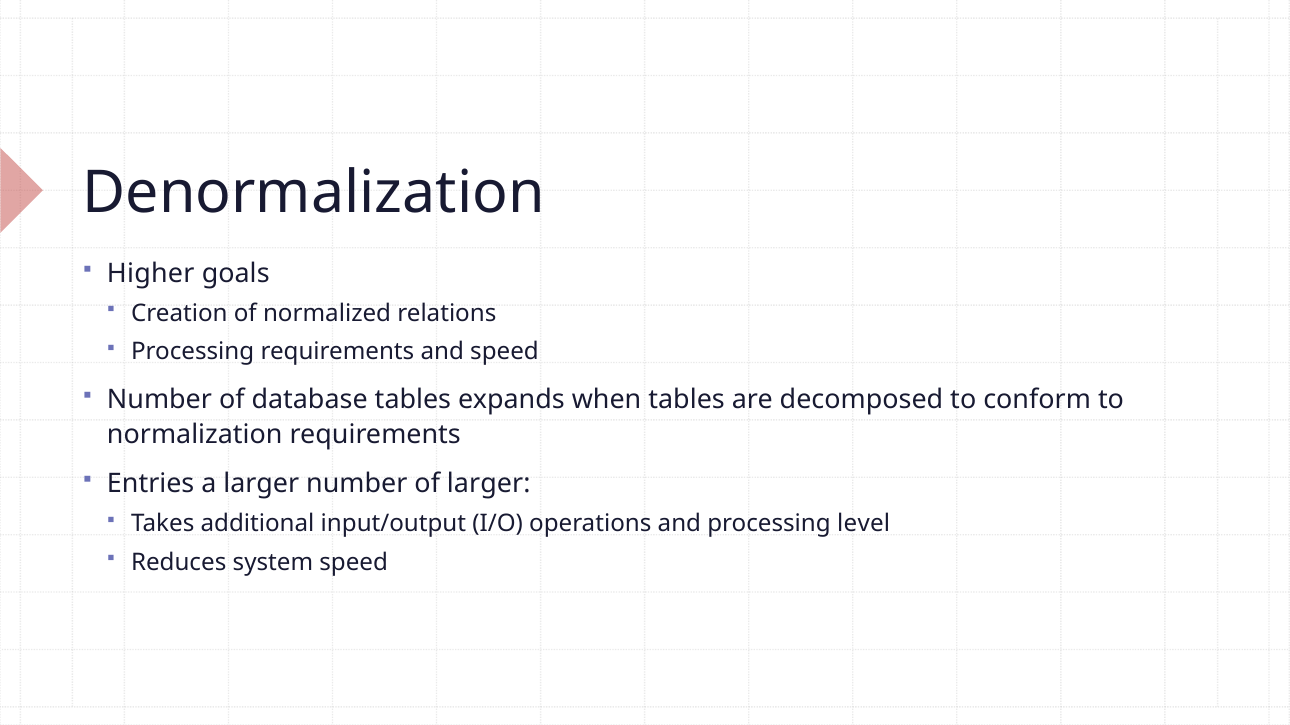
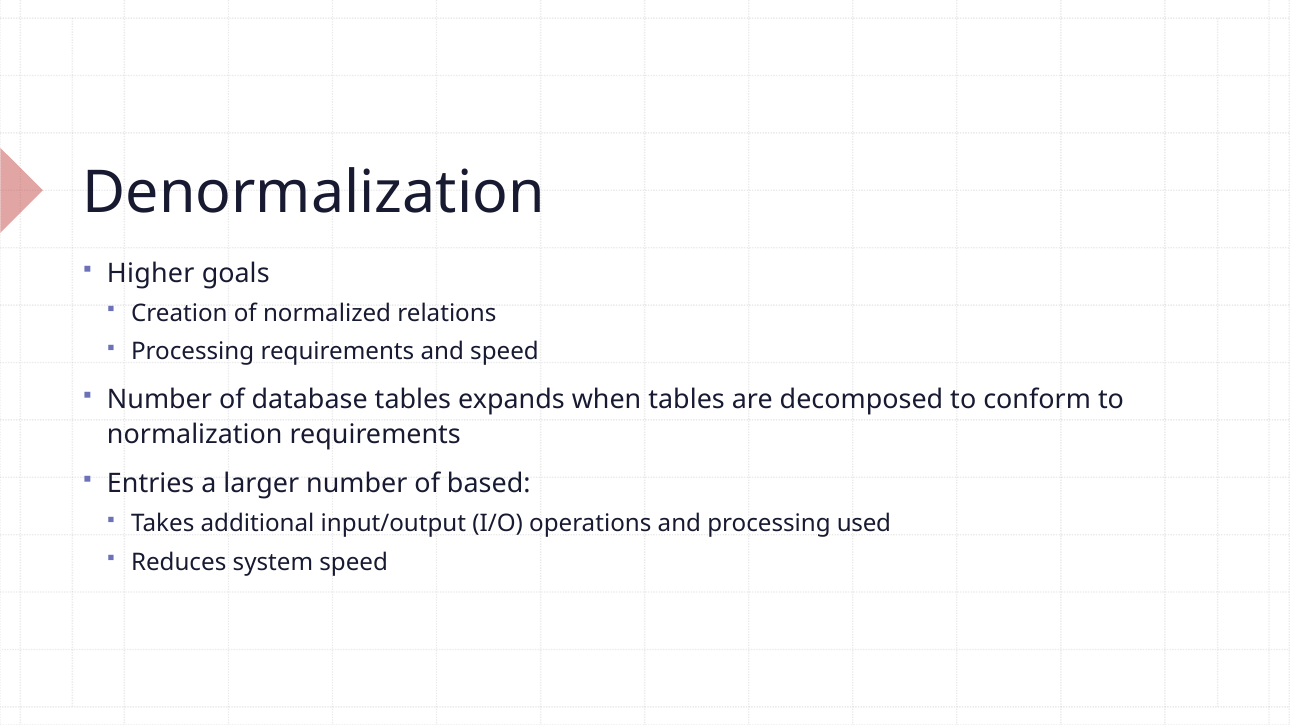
of larger: larger -> based (489, 484)
level: level -> used (864, 524)
